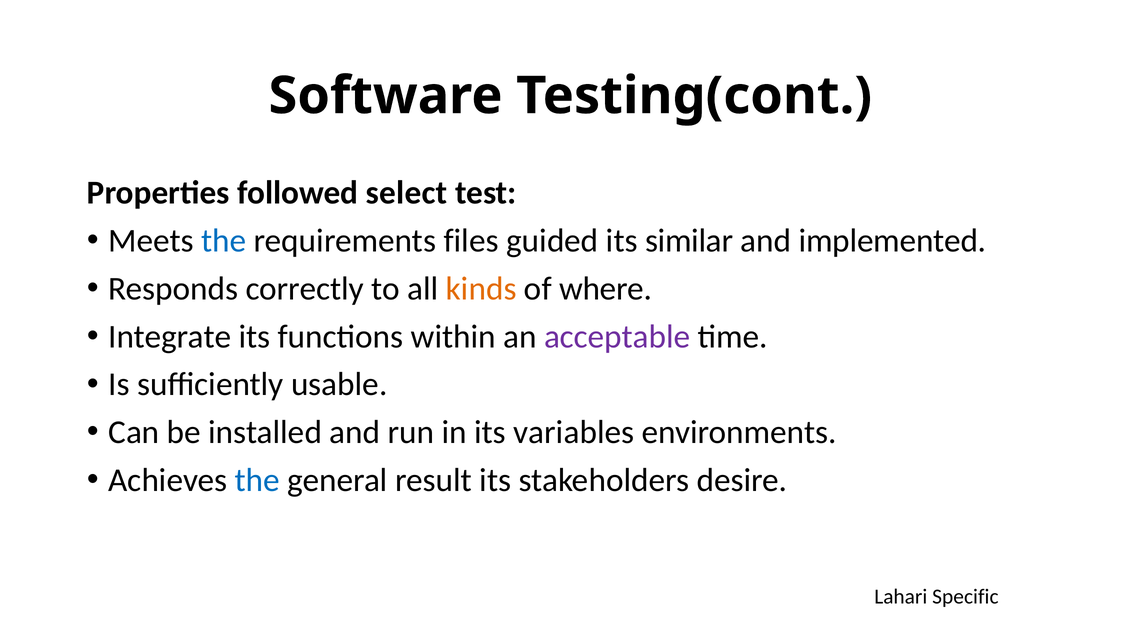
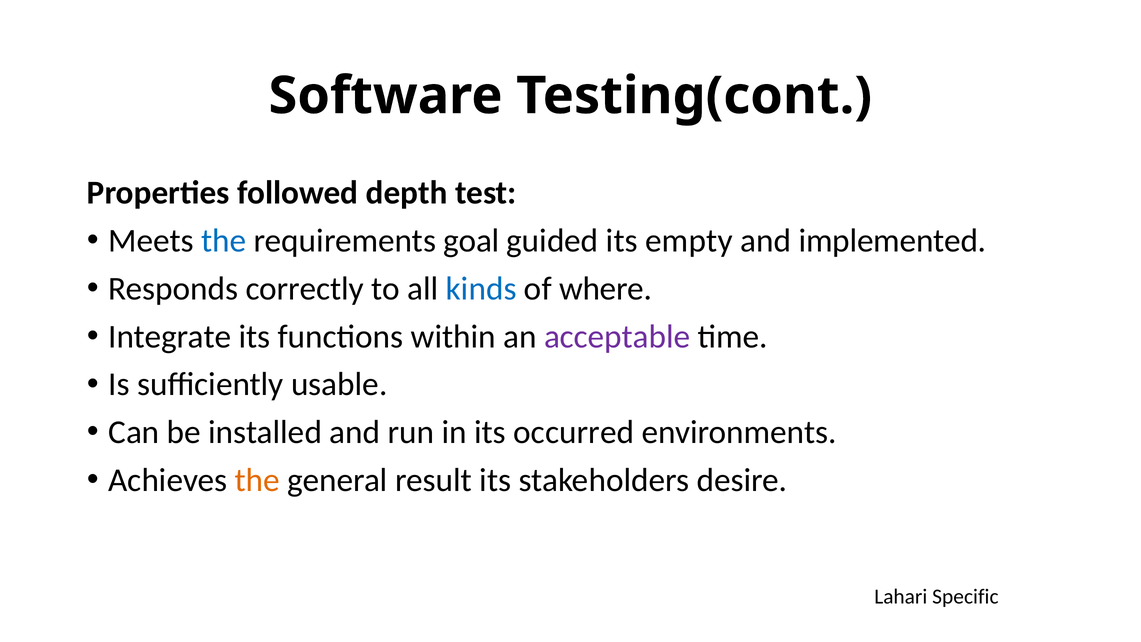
select: select -> depth (407, 193)
files: files -> goal (471, 241)
similar: similar -> empty (689, 241)
kinds colour: orange -> blue (481, 289)
variables: variables -> occurred (574, 432)
the colour: blue -> orange (257, 480)
